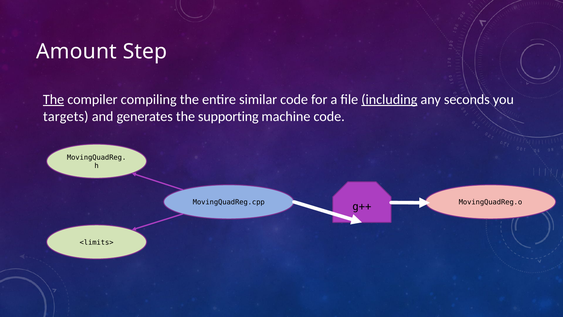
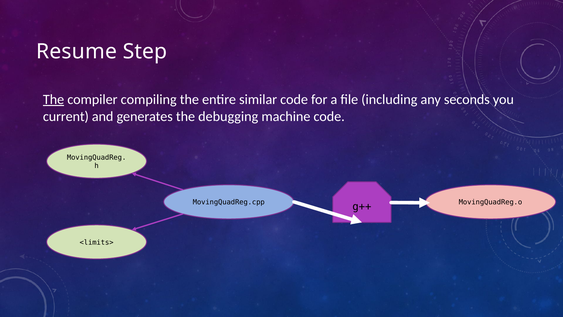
Amount: Amount -> Resume (77, 51)
including underline: present -> none (389, 99)
targets: targets -> current (66, 116)
supporting: supporting -> debugging (228, 116)
